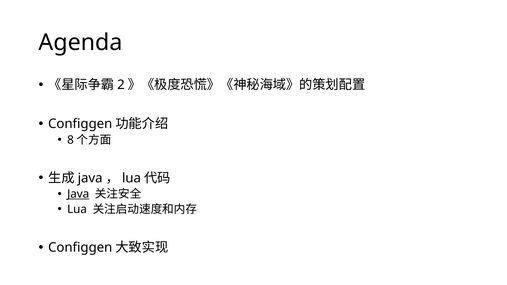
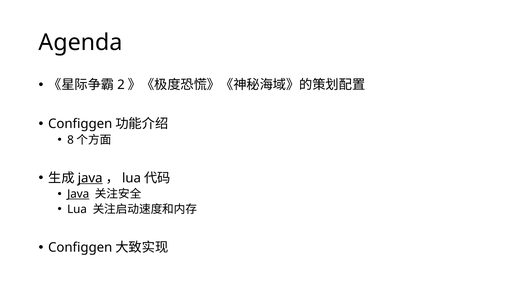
java underline: none -> present (90, 178)
